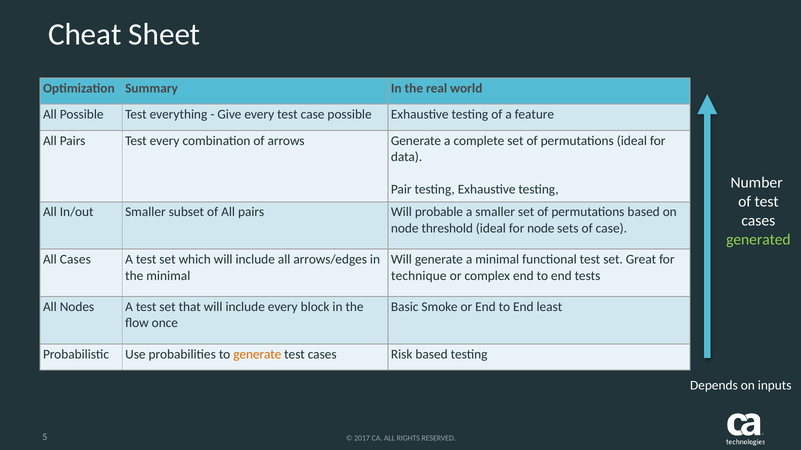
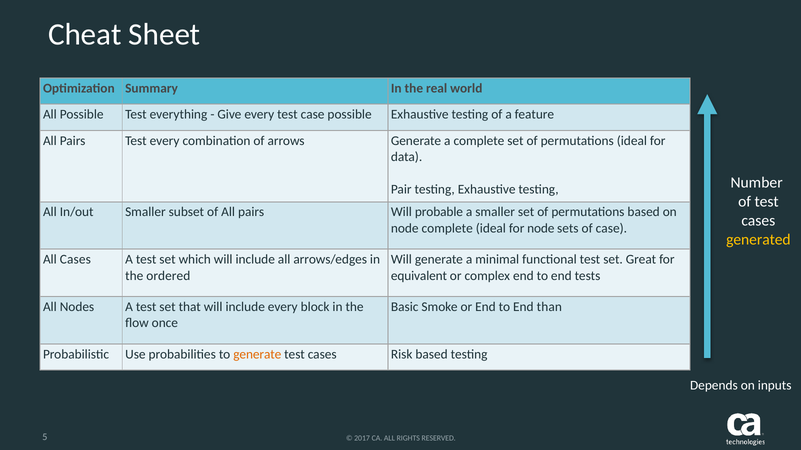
node threshold: threshold -> complete (447, 229)
generated colour: light green -> yellow (758, 240)
the minimal: minimal -> ordered (168, 276)
technique: technique -> equivalent (419, 276)
least: least -> than (549, 307)
